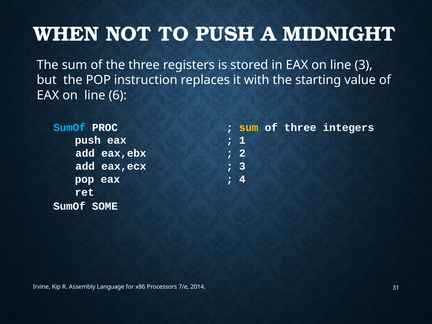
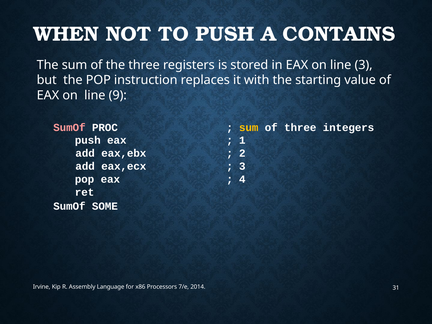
MIDNIGHT: MIDNIGHT -> CONTAINS (339, 34)
6: 6 -> 9 (118, 95)
SumOf colour: light blue -> pink (69, 127)
